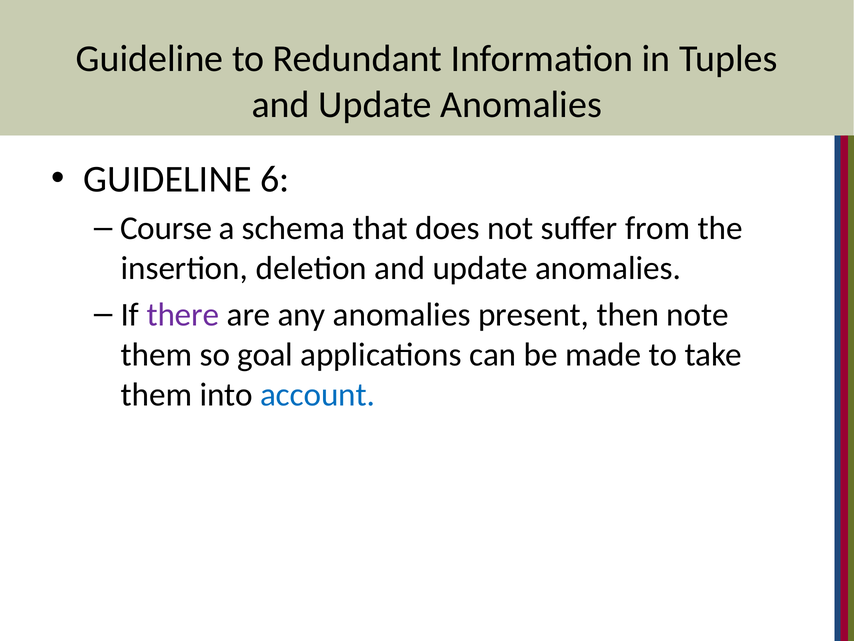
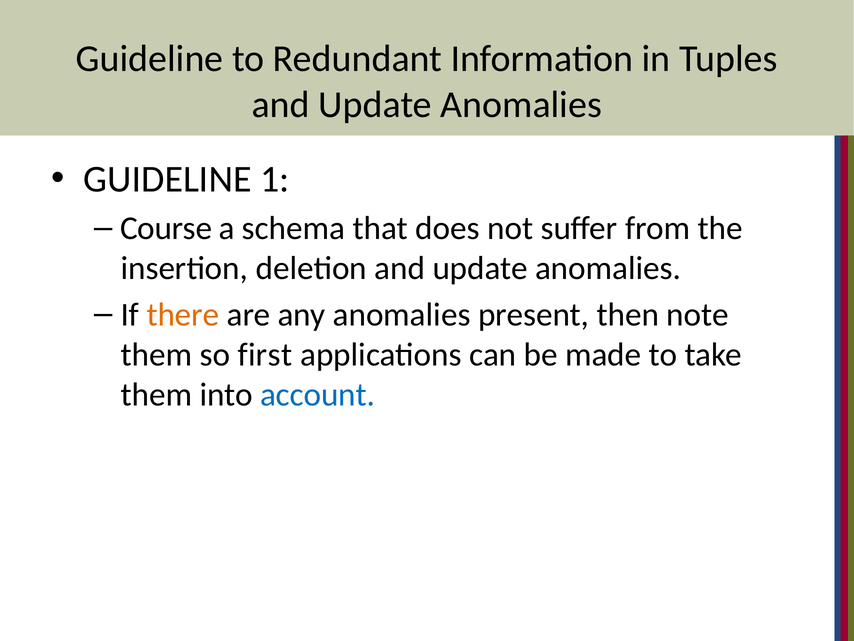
6: 6 -> 1 (275, 179)
there colour: purple -> orange (183, 315)
goal: goal -> first (265, 354)
